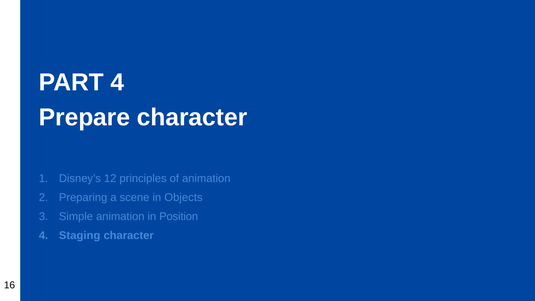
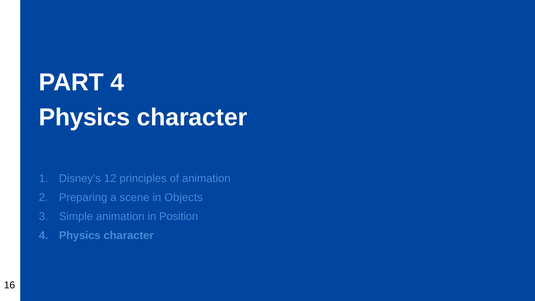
Prepare: Prepare -> Physics (85, 117)
Staging: Staging -> Physics (80, 235)
